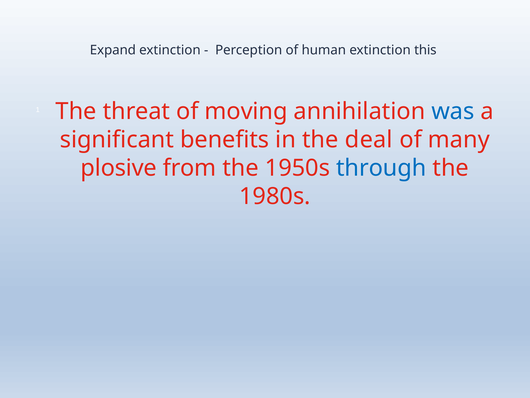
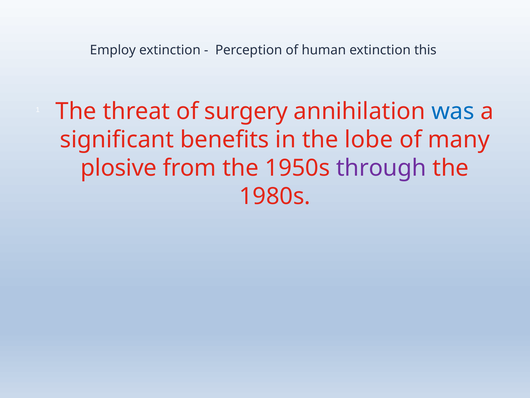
Expand: Expand -> Employ (113, 50)
moving: moving -> surgery (246, 111)
deal: deal -> lobe (369, 139)
through colour: blue -> purple (381, 168)
